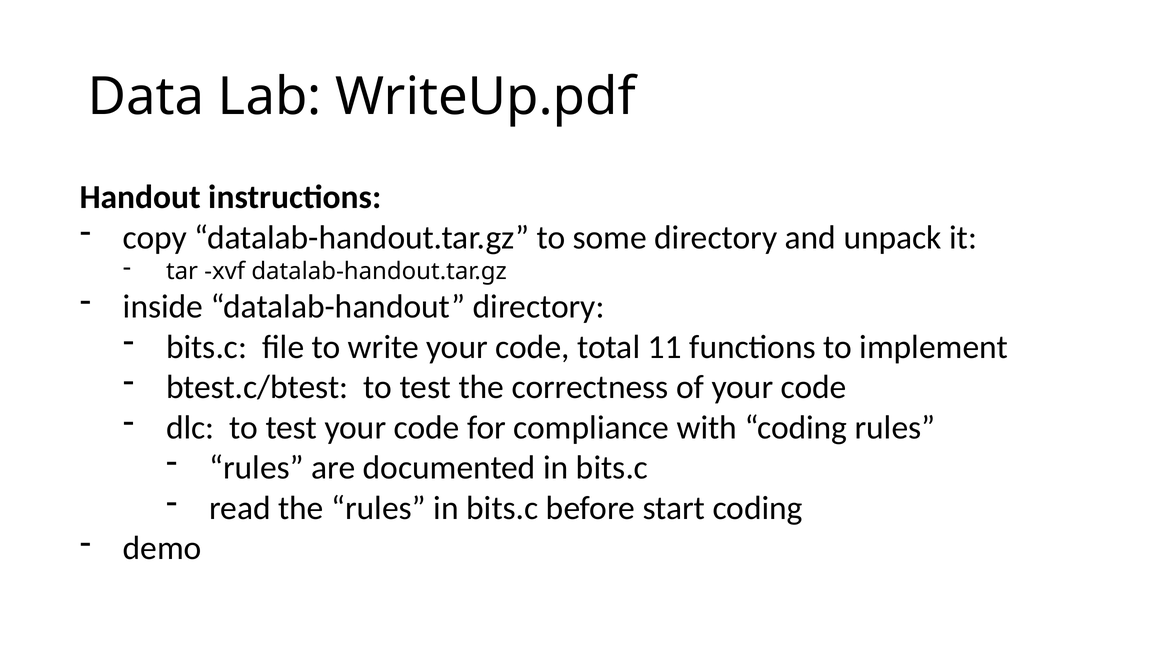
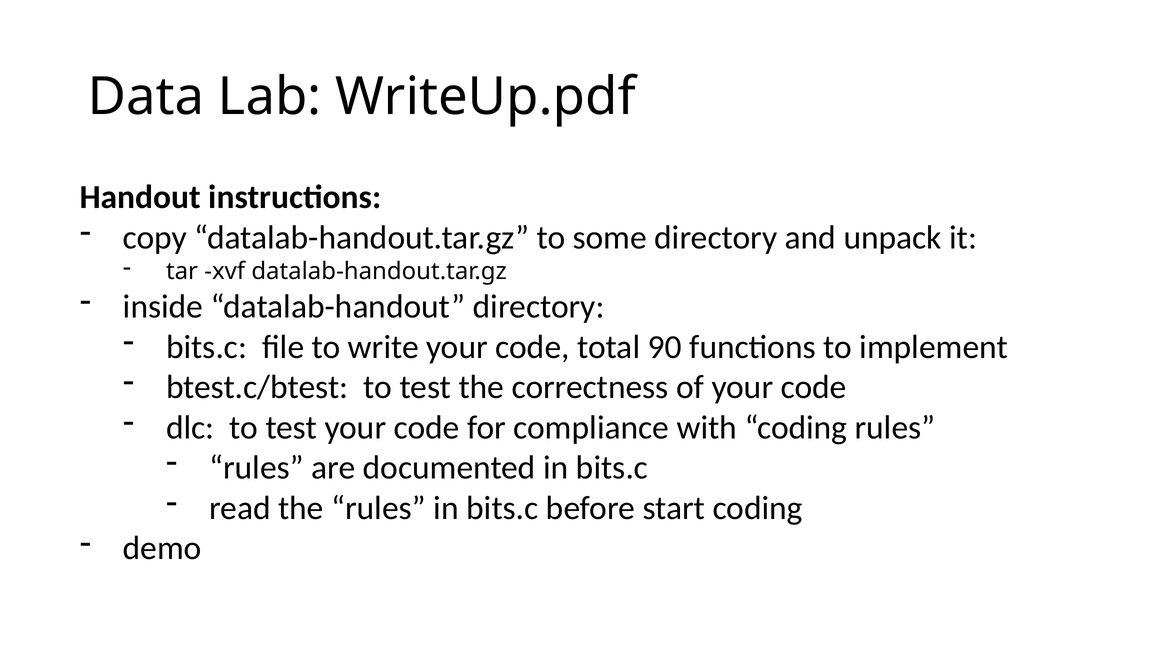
11: 11 -> 90 (665, 347)
